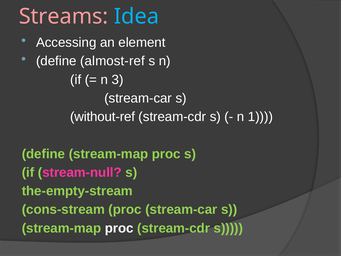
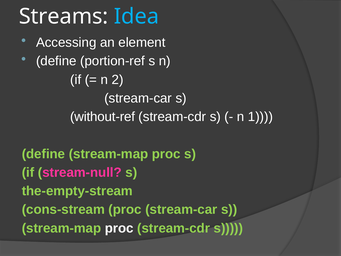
Streams colour: pink -> white (64, 16)
almost-ref: almost-ref -> portion-ref (113, 61)
3: 3 -> 2 (118, 80)
